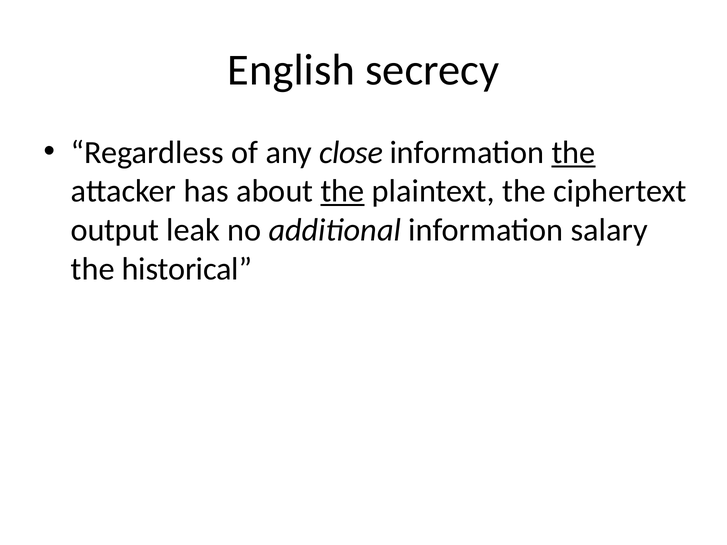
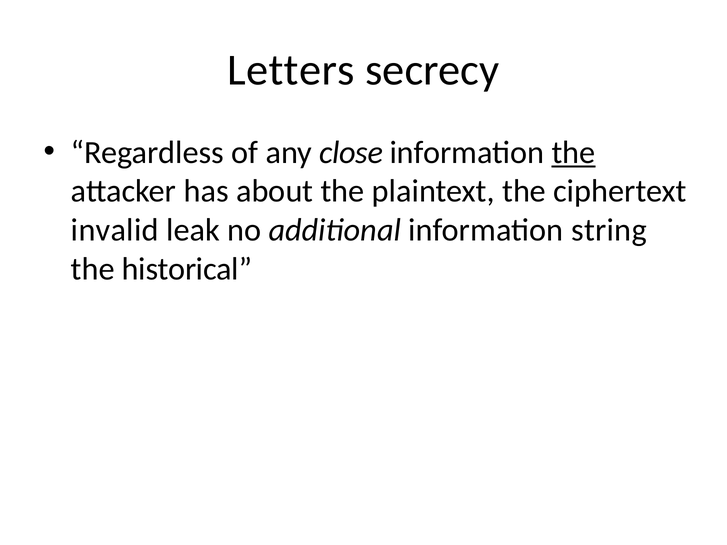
English: English -> Letters (291, 70)
the underline: present -> none (343, 191)
output: output -> invalid (115, 230)
salary: salary -> string (609, 230)
